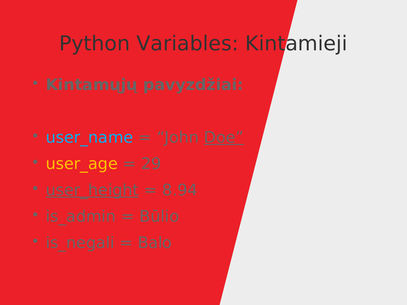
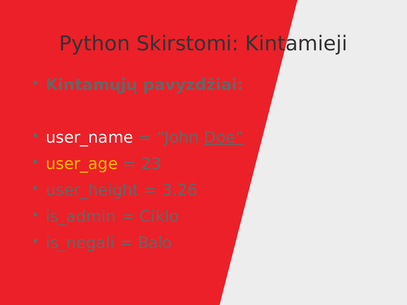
Variables: Variables -> Skirstomi (188, 44)
user_name colour: light blue -> white (90, 138)
29: 29 -> 23 (151, 164)
user_height underline: present -> none (92, 190)
8.94: 8.94 -> 3.26 (180, 190)
Būlio: Būlio -> Ciklo (159, 217)
